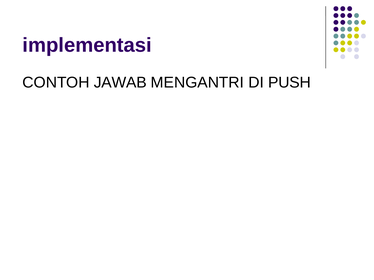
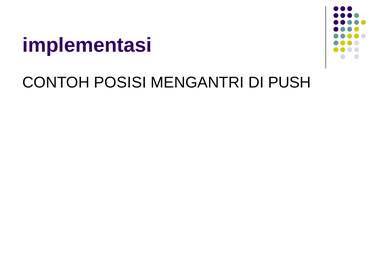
JAWAB: JAWAB -> POSISI (120, 83)
